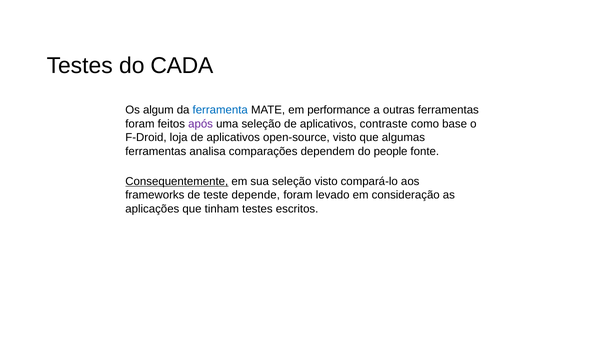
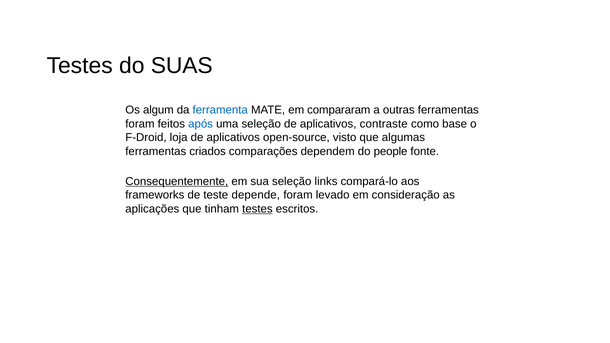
CADA: CADA -> SUAS (182, 66)
performance: performance -> compararam (339, 110)
após colour: purple -> blue (201, 124)
analisa: analisa -> criados (208, 151)
seleção visto: visto -> links (326, 181)
testes underline: none -> present (257, 209)
